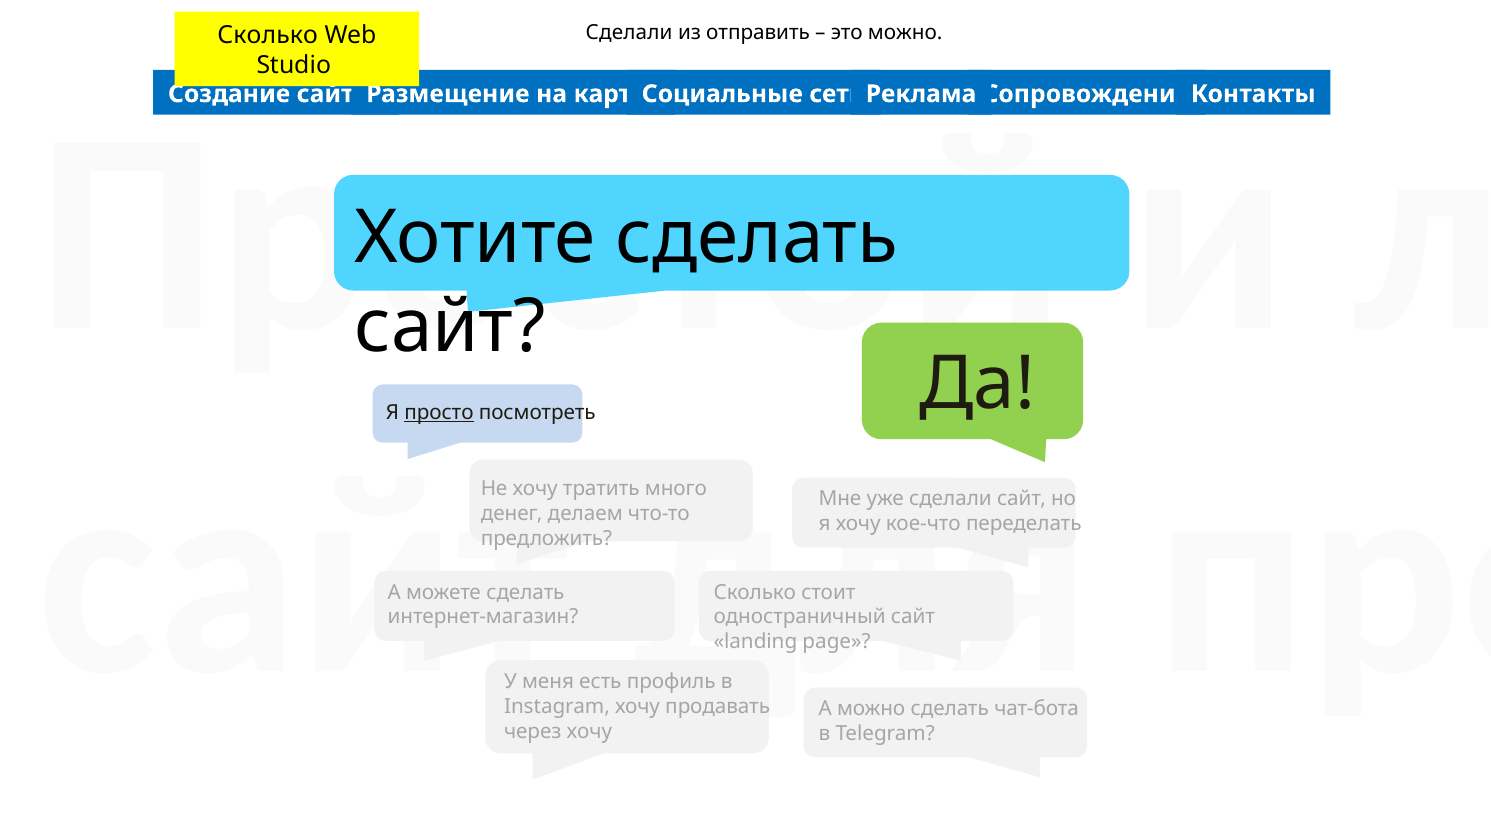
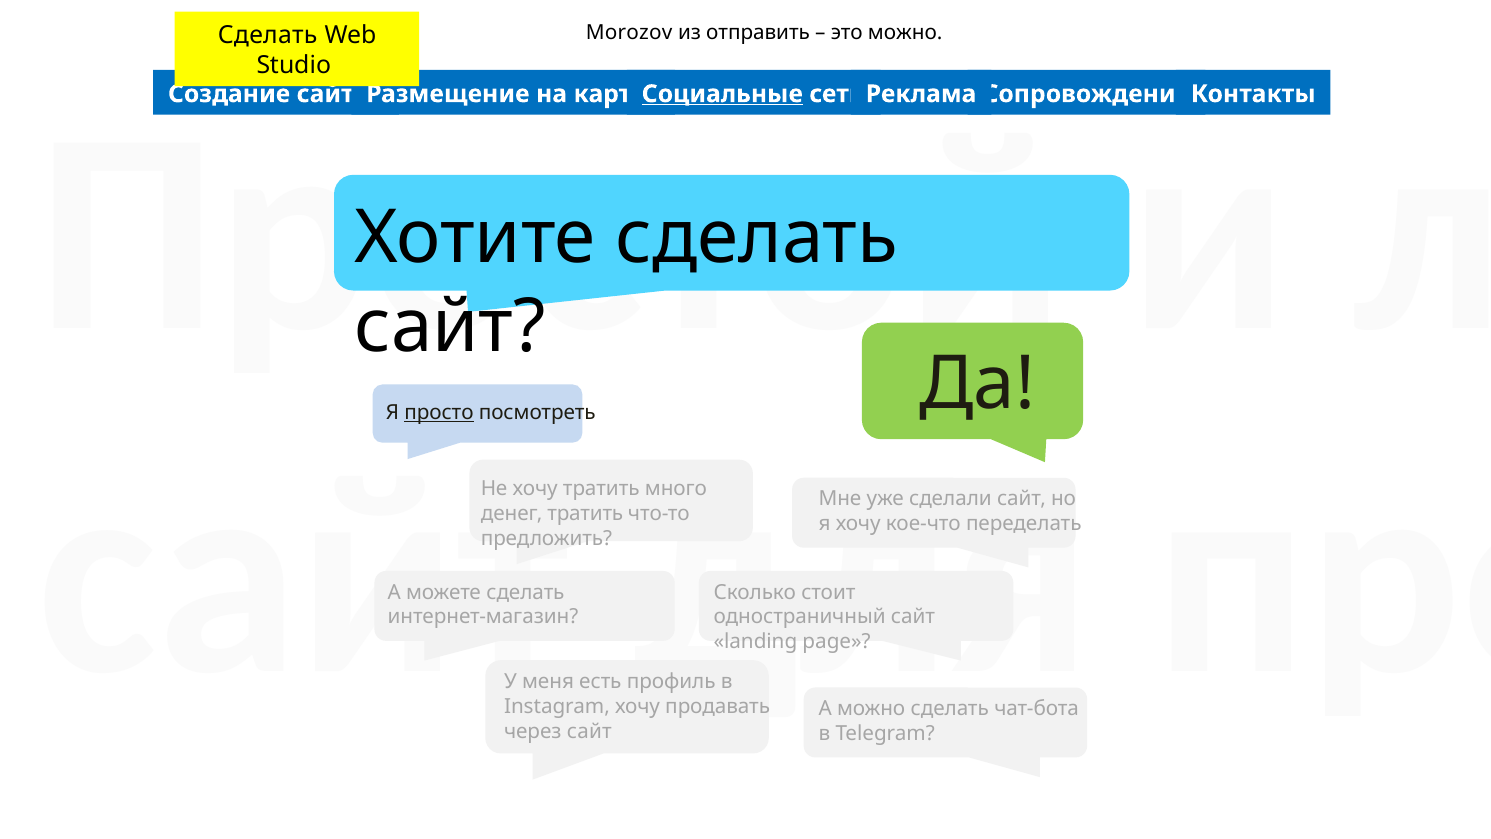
Сделали: Сделали -> Morozov (629, 33)
Сколько: Сколько -> Сделать (268, 36)
Социальные underline: none -> present (722, 94)
делаем: делаем -> тратить (585, 514)
хочу: хочу -> сайт (589, 731)
